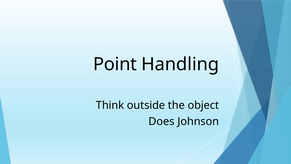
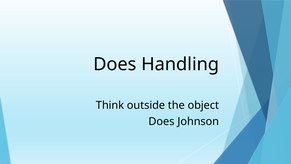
Point: Point -> Does (115, 64)
